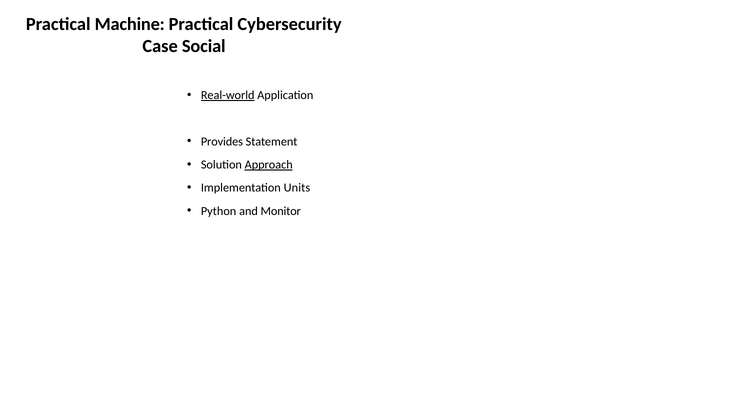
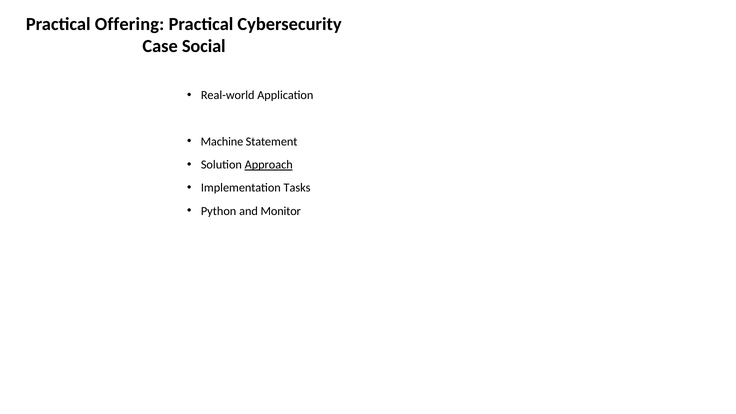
Machine: Machine -> Offering (130, 24)
Real-world underline: present -> none (228, 95)
Provides: Provides -> Machine (222, 141)
Units: Units -> Tasks (297, 188)
